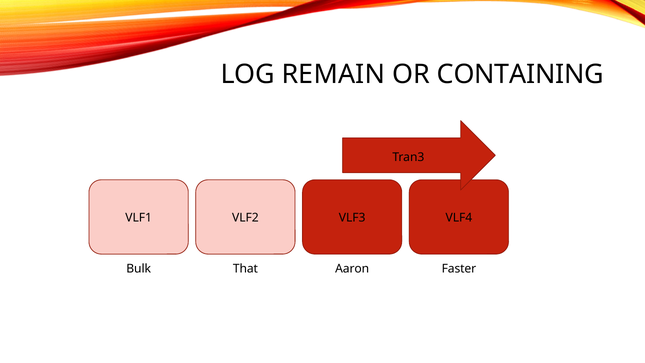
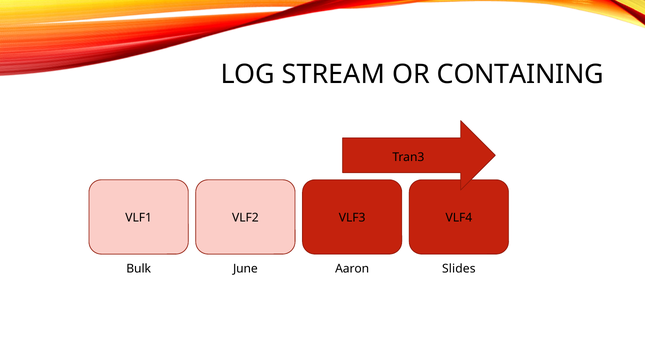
REMAIN: REMAIN -> STREAM (333, 74)
That: That -> June (245, 269)
Faster: Faster -> Slides (459, 269)
